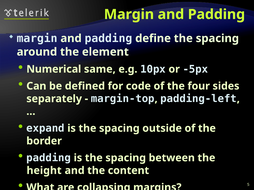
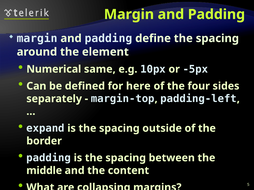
code: code -> here (138, 86)
height: height -> middle (44, 171)
